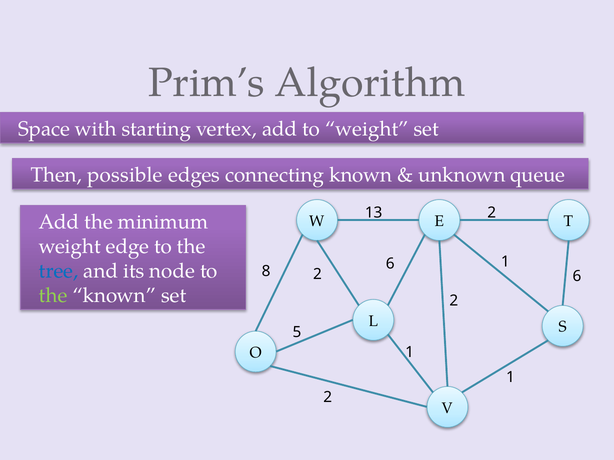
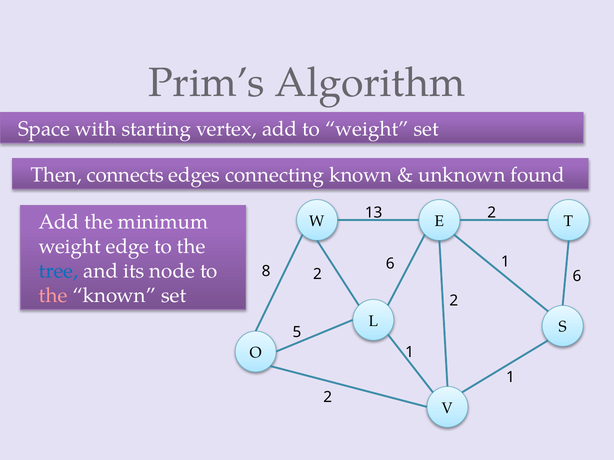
possible: possible -> connects (125, 175)
queue: queue -> found (538, 175)
the colour: light green -> pink (53, 296)
